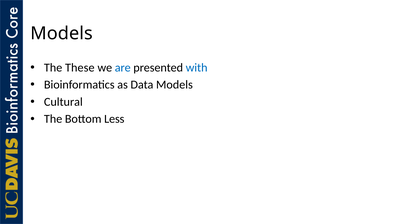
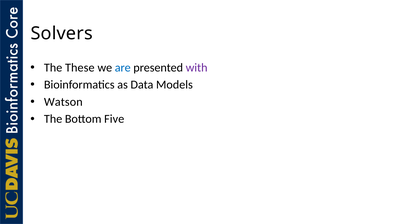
Models: Models -> Solvers (62, 34)
with colour: blue -> purple (197, 68)
Cultural: Cultural -> Watson (63, 102)
Less: Less -> Five (114, 119)
